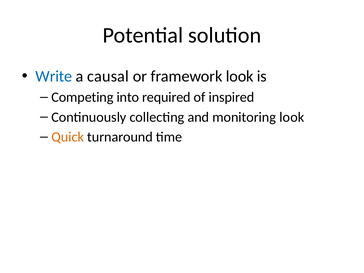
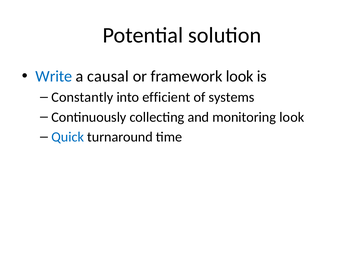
Competing: Competing -> Constantly (82, 97)
required: required -> efficient (166, 97)
inspired: inspired -> systems (231, 97)
Quick colour: orange -> blue (68, 137)
